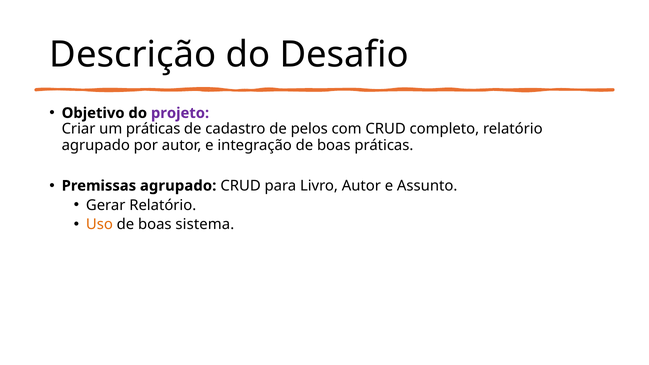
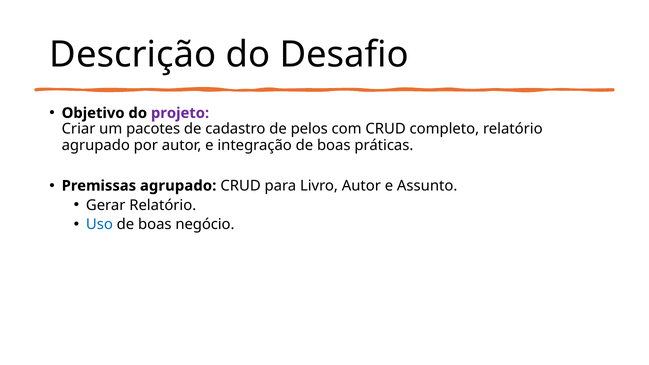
um práticas: práticas -> pacotes (153, 129)
Uso colour: orange -> blue (99, 225)
sistema: sistema -> negócio (205, 225)
